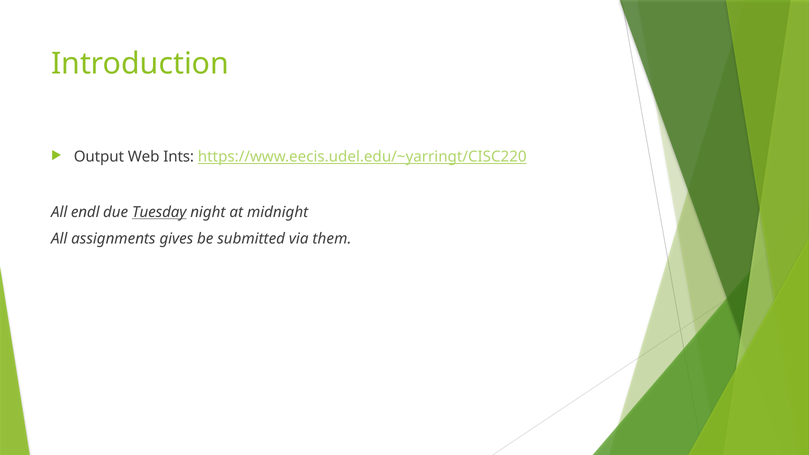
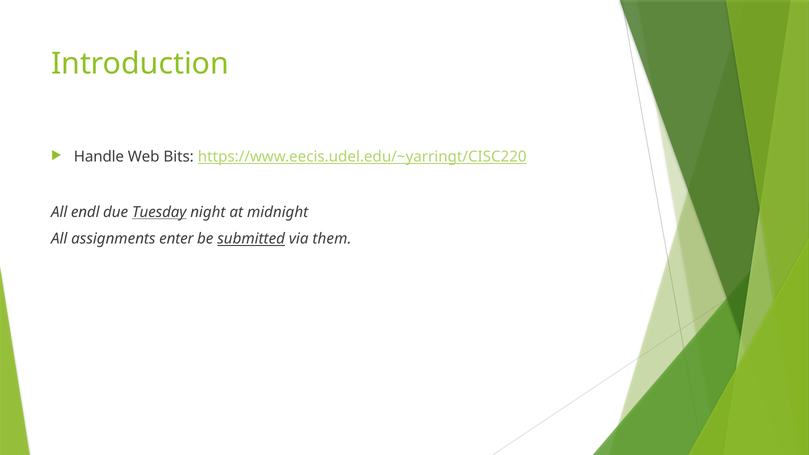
Output: Output -> Handle (99, 157)
Ints: Ints -> Bits (179, 157)
gives: gives -> enter (176, 239)
submitted underline: none -> present (251, 239)
